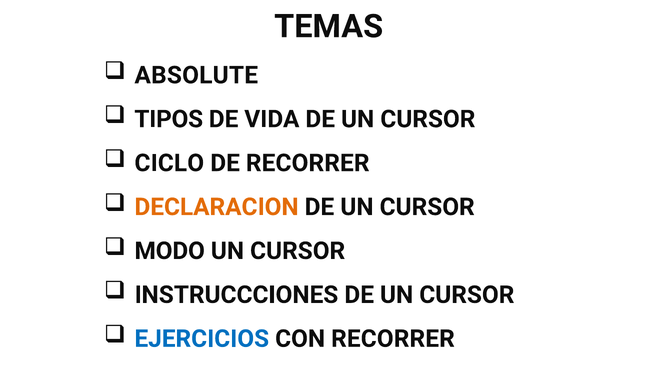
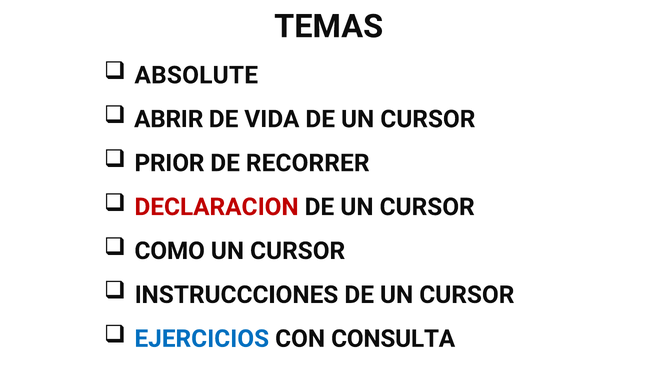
TIPOS: TIPOS -> ABRIR (169, 119)
CICLO: CICLO -> PRIOR (169, 163)
DECLARACION colour: orange -> red (217, 207)
MODO: MODO -> COMO (170, 251)
CON RECORRER: RECORRER -> CONSULTA (393, 338)
